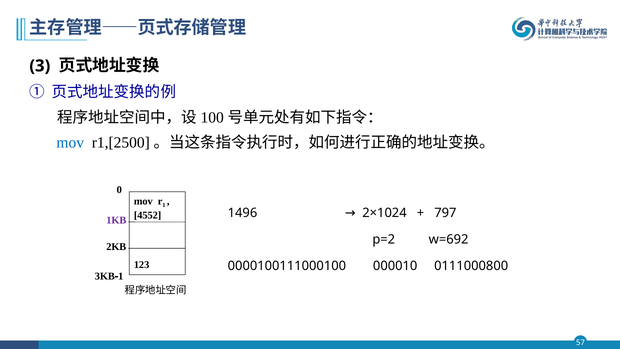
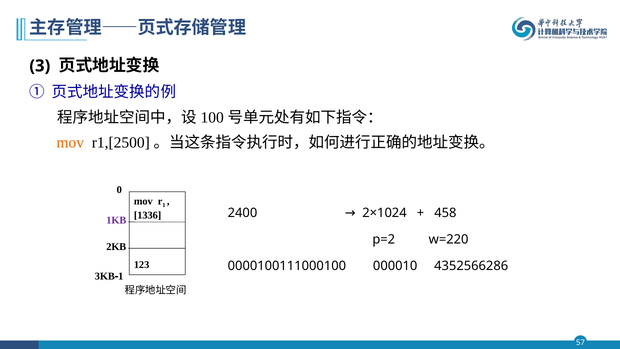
mov colour: blue -> orange (70, 143)
1496: 1496 -> 2400 (242, 213)
797: 797 -> 458 (445, 213)
4552: 4552 -> 1336 (148, 215)
w=692: w=692 -> w=220 (449, 239)
0111000800: 0111000800 -> 4352566286 (471, 266)
